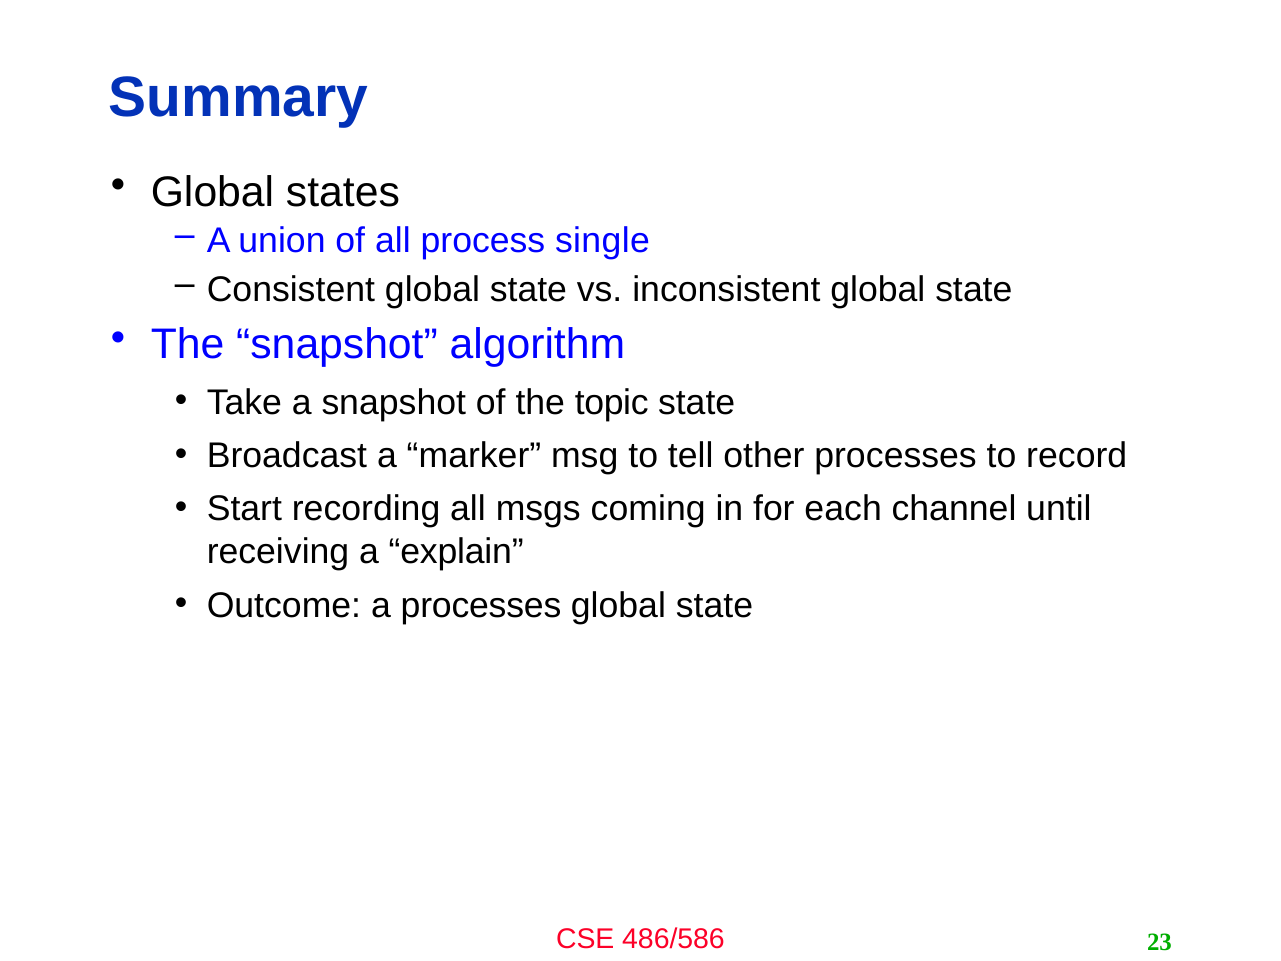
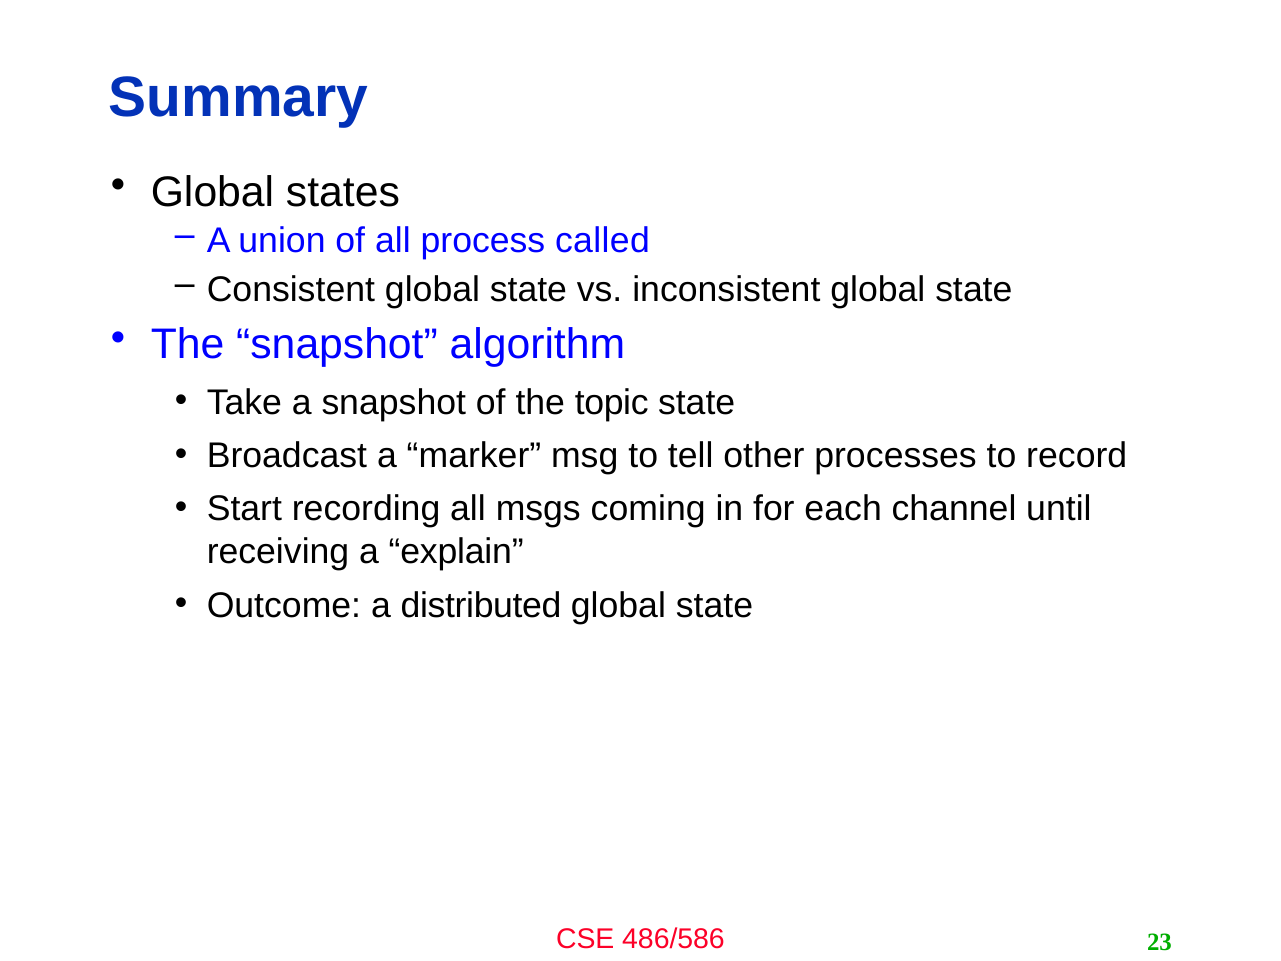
single: single -> called (602, 241)
a processes: processes -> distributed (481, 605)
